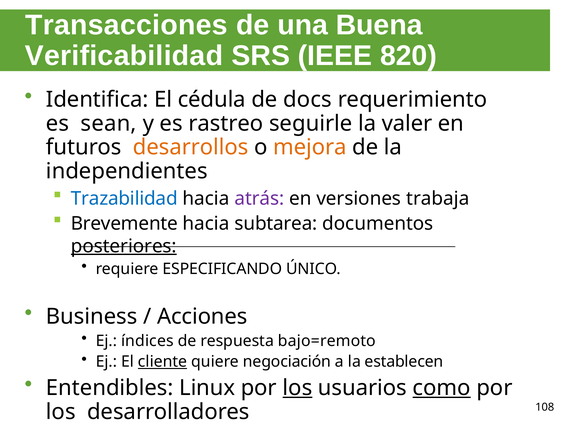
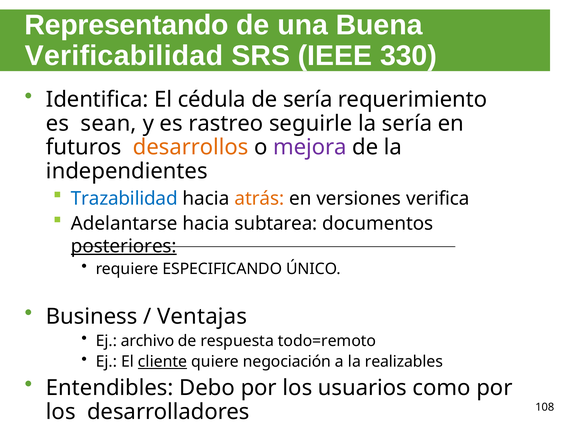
Transacciones: Transacciones -> Representando (127, 25)
820: 820 -> 330 (408, 56)
de docs: docs -> sería (308, 99)
la valer: valer -> sería (407, 123)
mejora colour: orange -> purple (310, 147)
atrás colour: purple -> orange (259, 198)
trabaja: trabaja -> verifica (438, 198)
Brevemente: Brevemente -> Adelantarse (124, 223)
Acciones: Acciones -> Ventajas (202, 316)
índices: índices -> archivo (148, 341)
bajo=remoto: bajo=remoto -> todo=remoto (327, 341)
establecen: establecen -> realizables (404, 362)
Linux: Linux -> Debo (207, 388)
los underline: present -> none (297, 388)
como underline: present -> none (442, 388)
